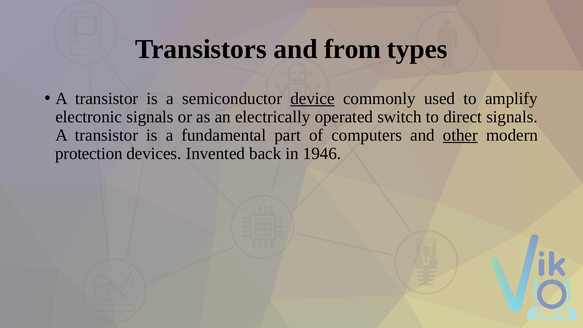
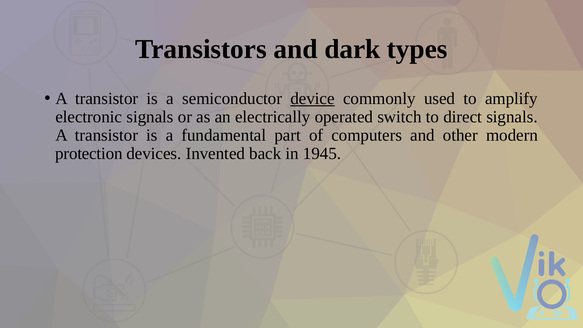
from: from -> dark (352, 49)
other underline: present -> none (460, 135)
1946: 1946 -> 1945 (322, 154)
